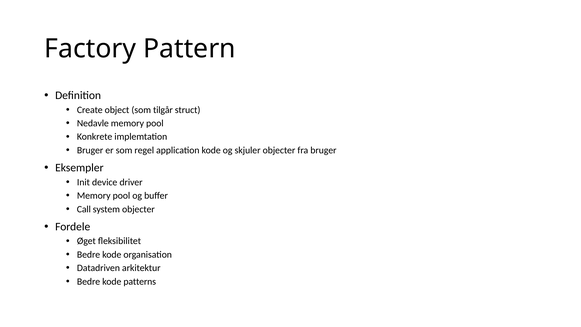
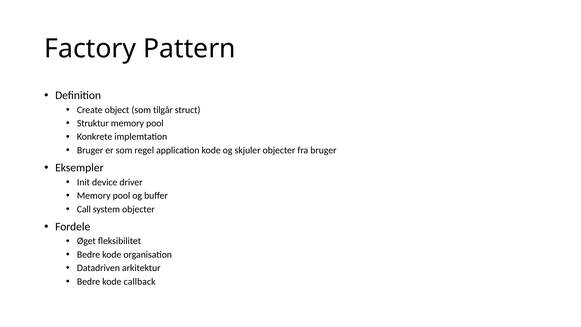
Nedavle: Nedavle -> Struktur (93, 123)
patterns: patterns -> callback (140, 281)
